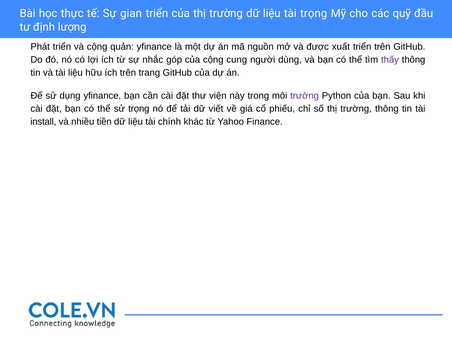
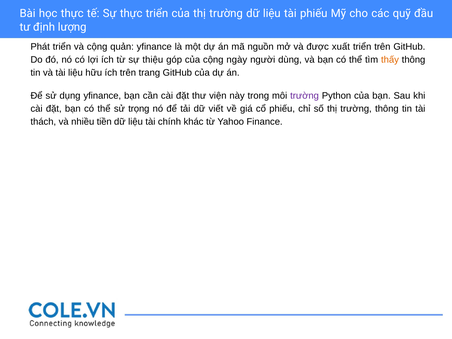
Sự gian: gian -> thực (131, 13)
tài trọng: trọng -> phiếu (314, 13)
nhắc: nhắc -> thiệu (153, 60)
cung: cung -> ngày (237, 60)
thấy colour: purple -> orange (390, 60)
install: install -> thách (43, 122)
